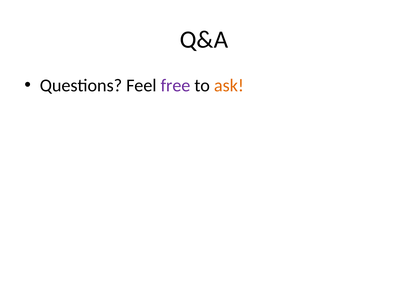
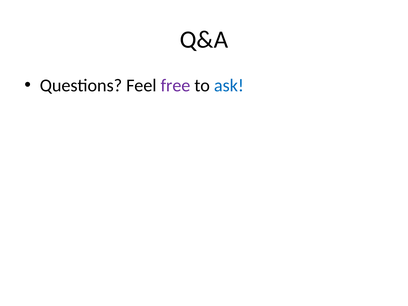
ask colour: orange -> blue (229, 86)
